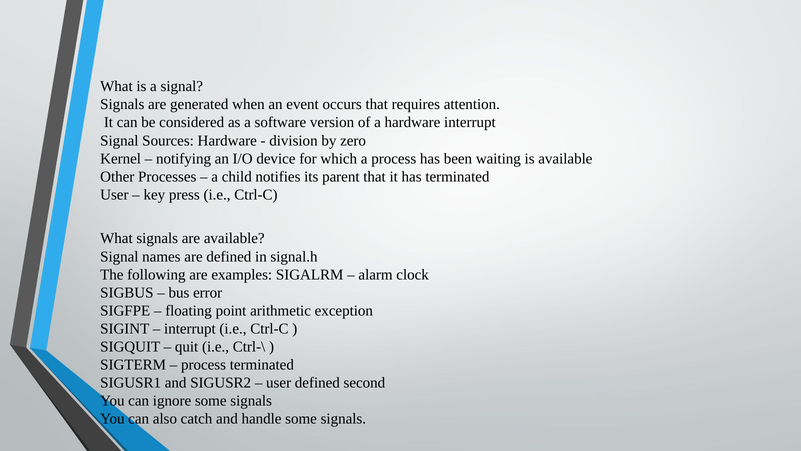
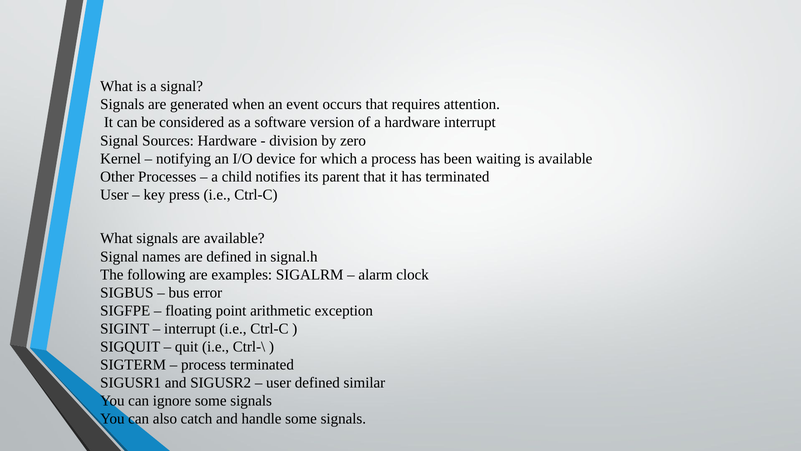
second: second -> similar (364, 382)
